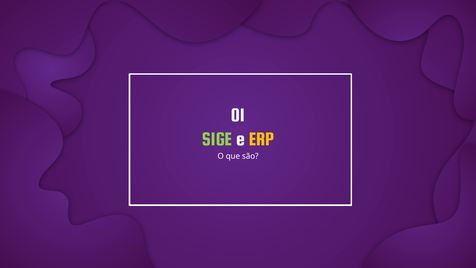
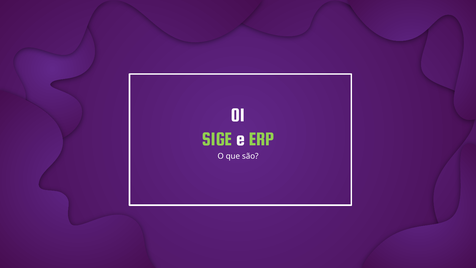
ERP colour: yellow -> light green (261, 139)
